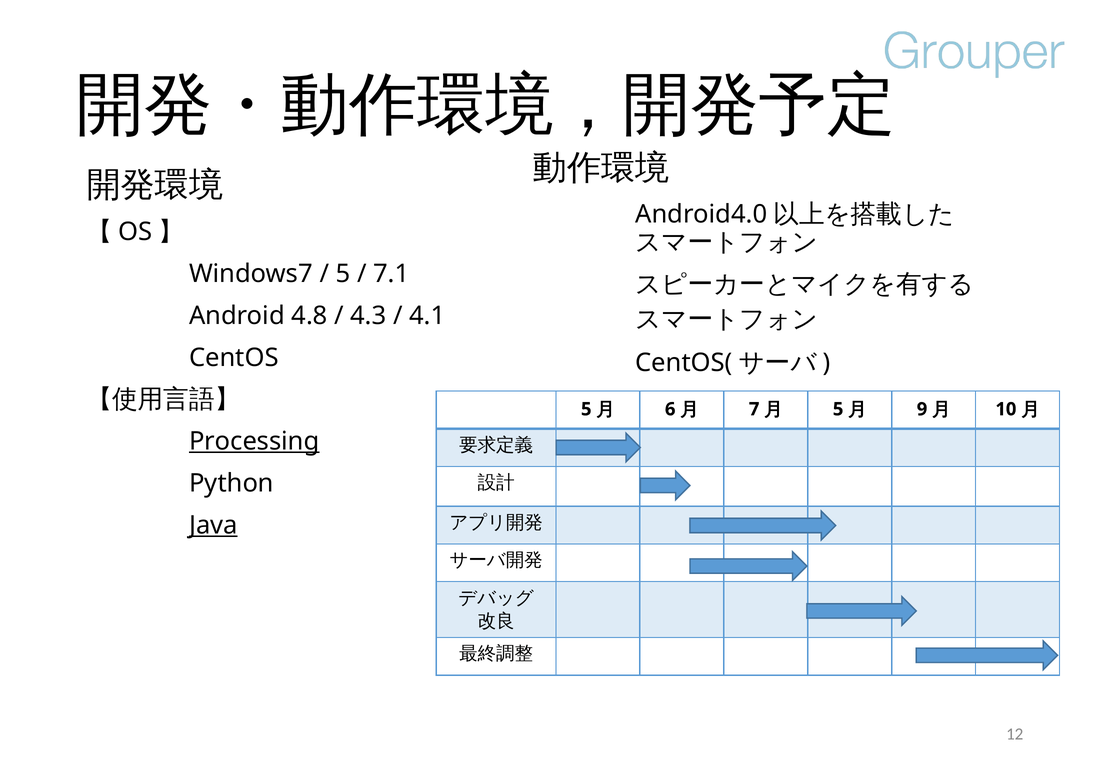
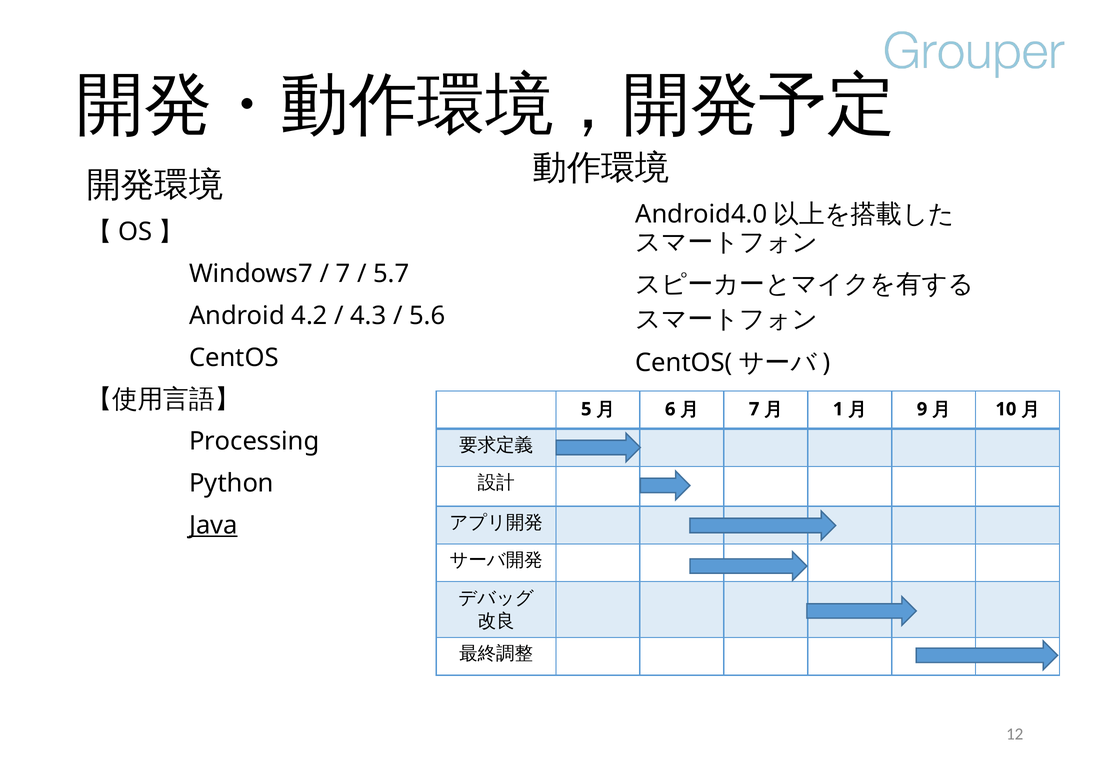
5: 5 -> 7 (343, 273)
7.1: 7.1 -> 5.7 (391, 273)
4.8: 4.8 -> 4.2 (309, 315)
4.1: 4.1 -> 5.6 (427, 315)
5: 5 -> 1 (838, 409)
Processing underline: present -> none (254, 441)
